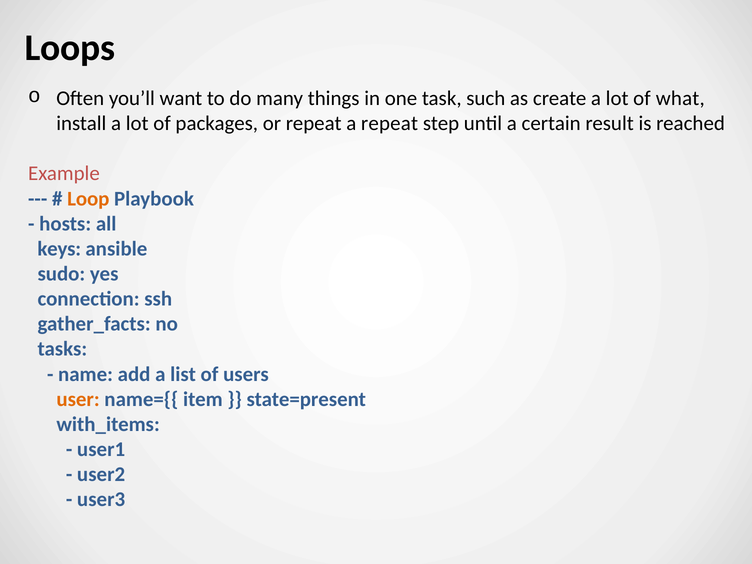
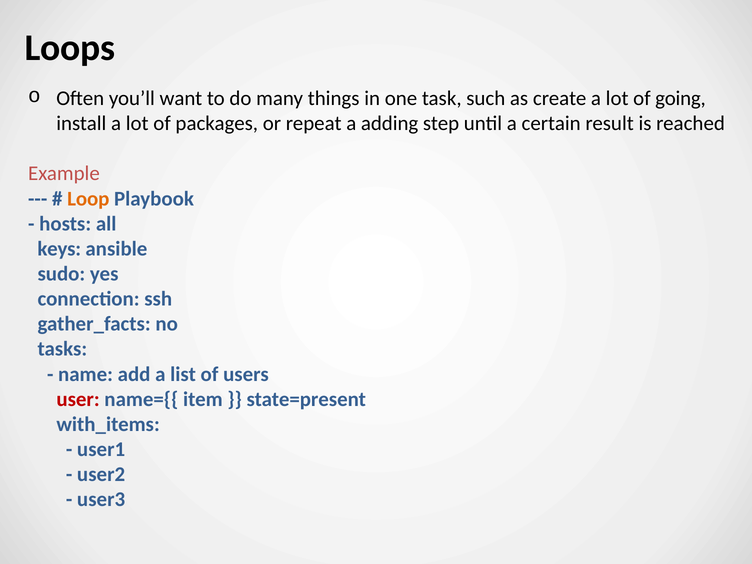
what: what -> going (680, 98)
a repeat: repeat -> adding (390, 123)
user colour: orange -> red (78, 399)
